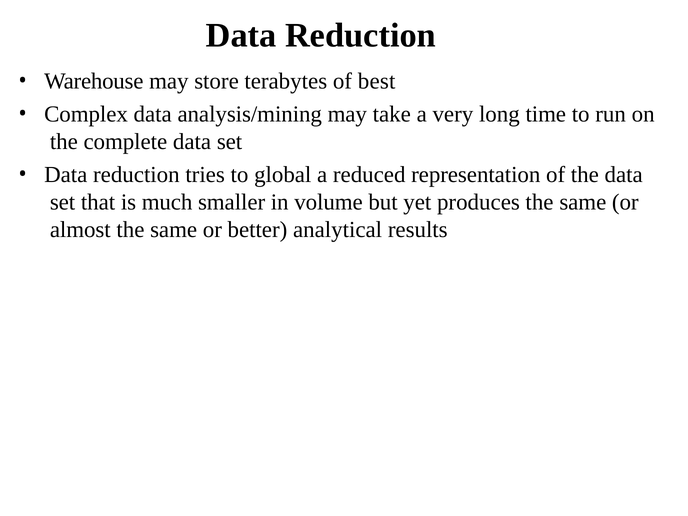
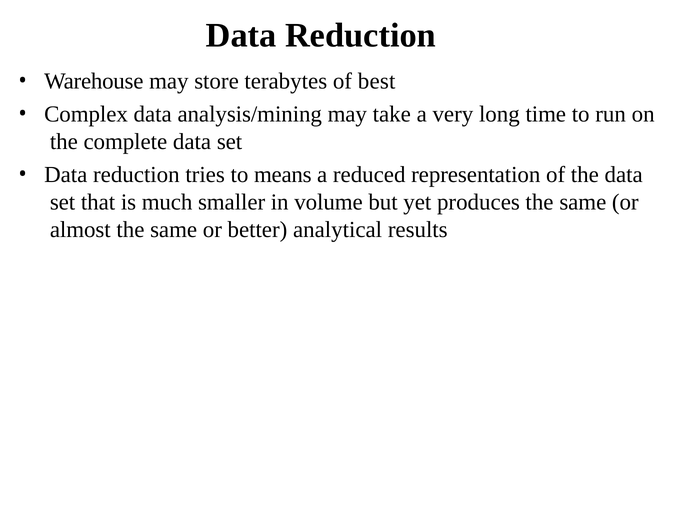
global: global -> means (283, 175)
